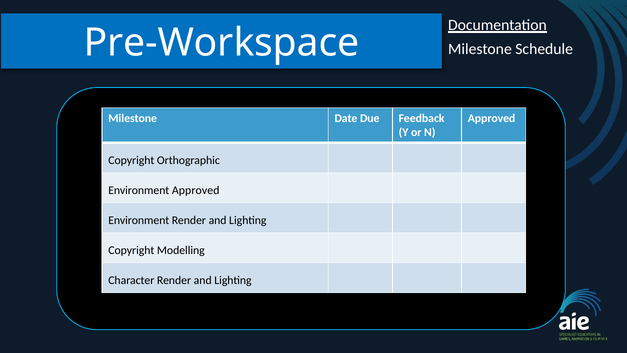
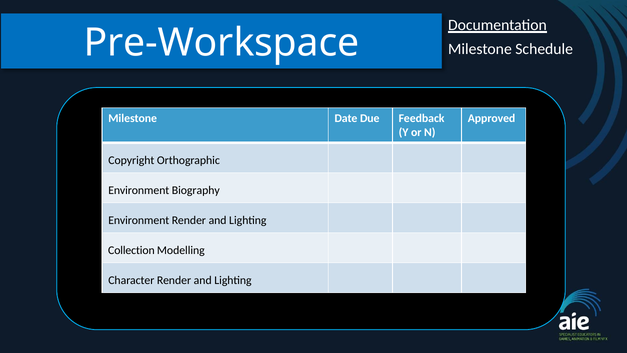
Environment Approved: Approved -> Biography (196, 190)
Copyright: Copyright -> Collection (131, 250)
